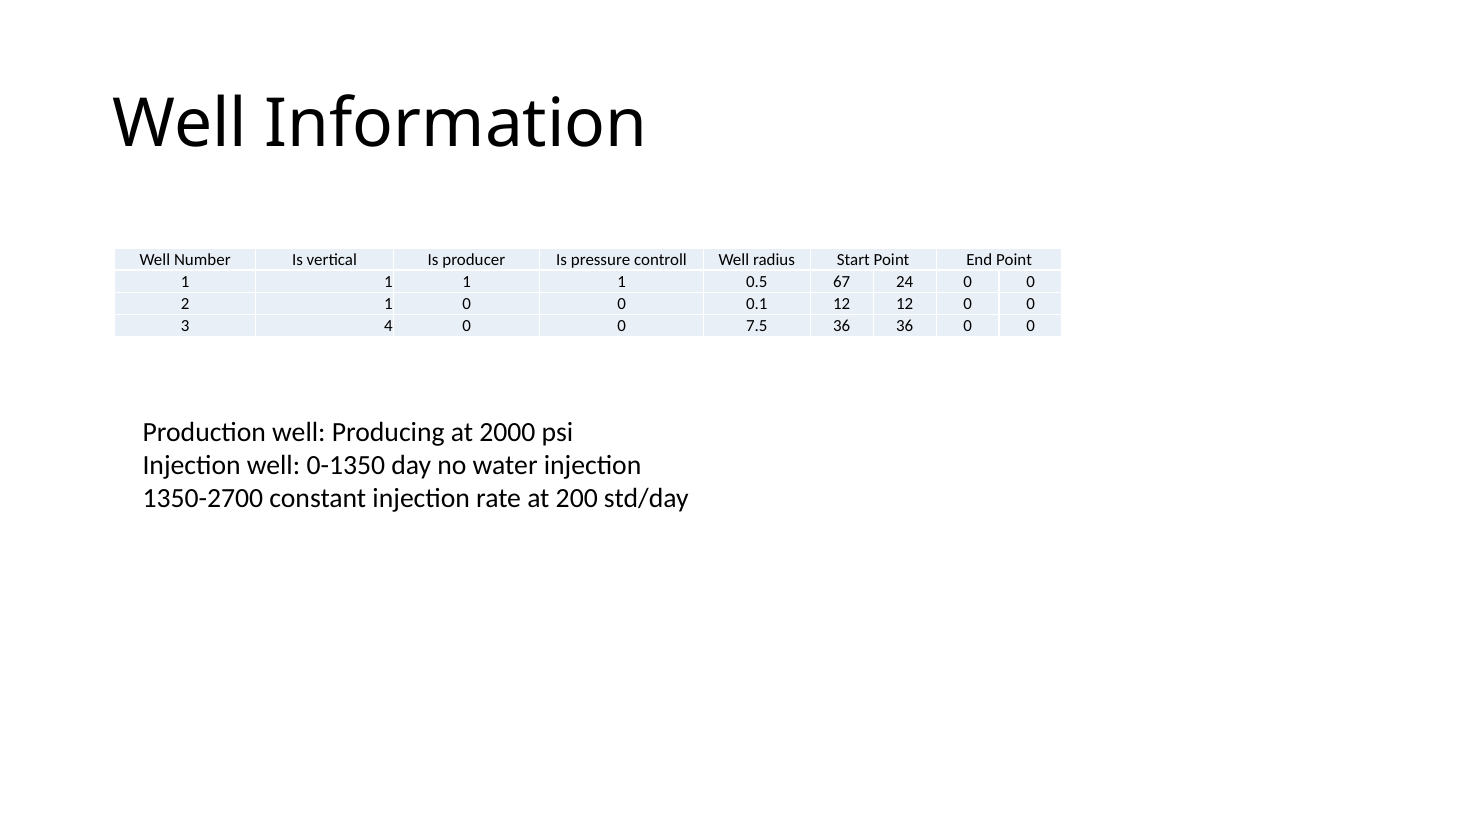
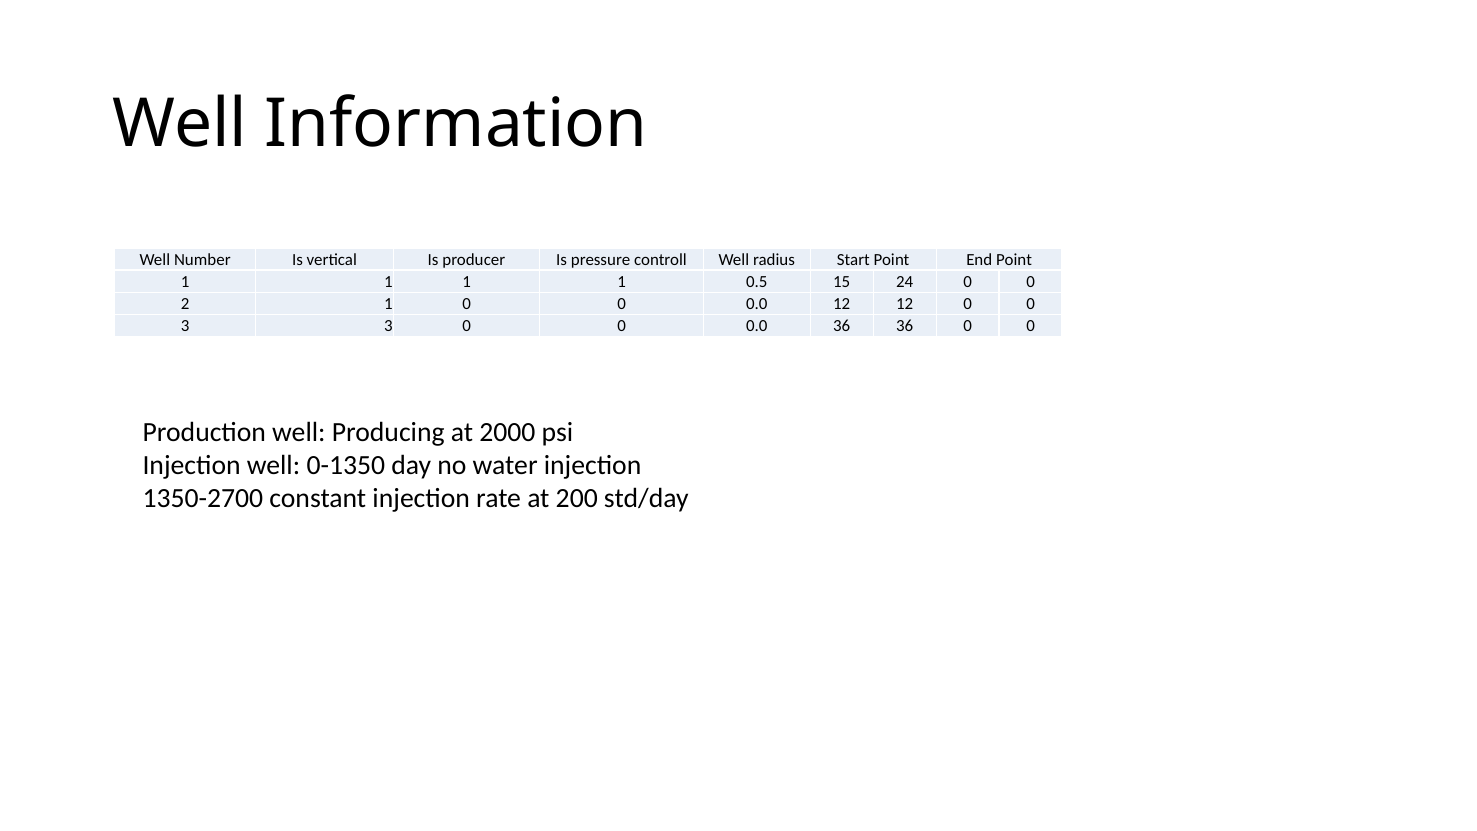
67: 67 -> 15 (842, 282)
1 0 0 0.1: 0.1 -> 0.0 (757, 304)
3 4: 4 -> 3 (388, 326)
7.5: 7.5 -> 0.0 (757, 326)
